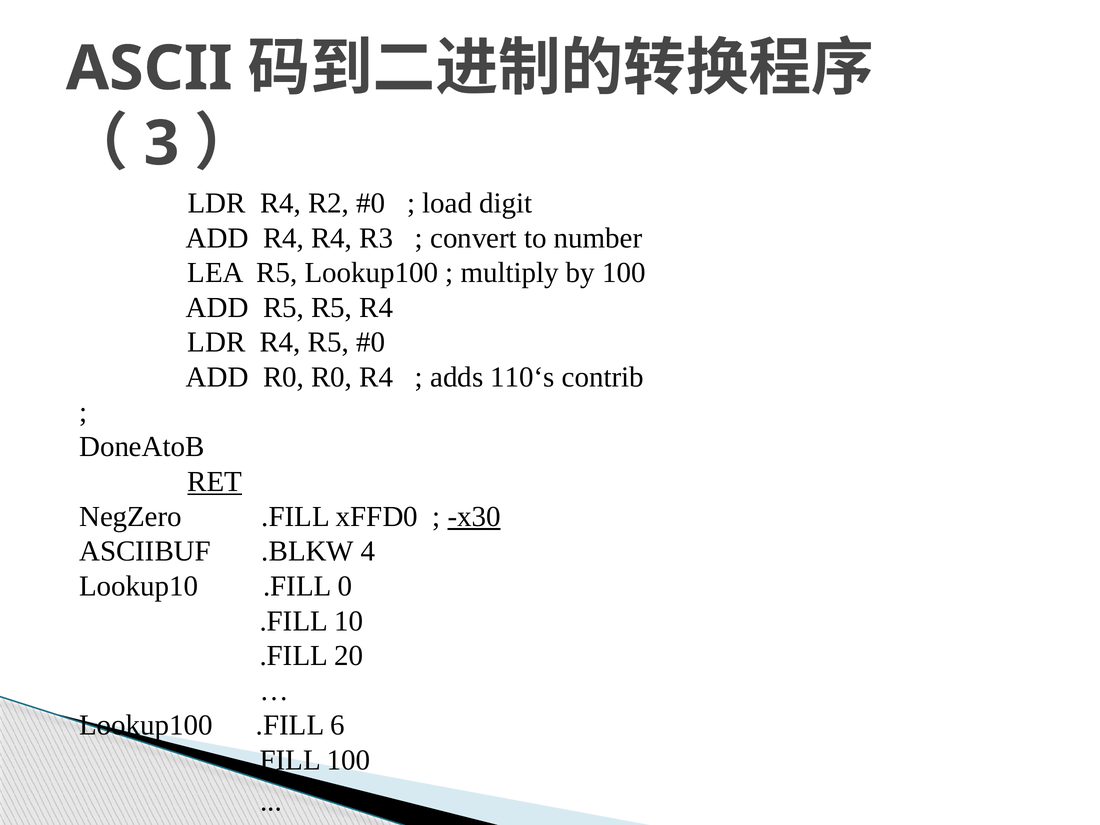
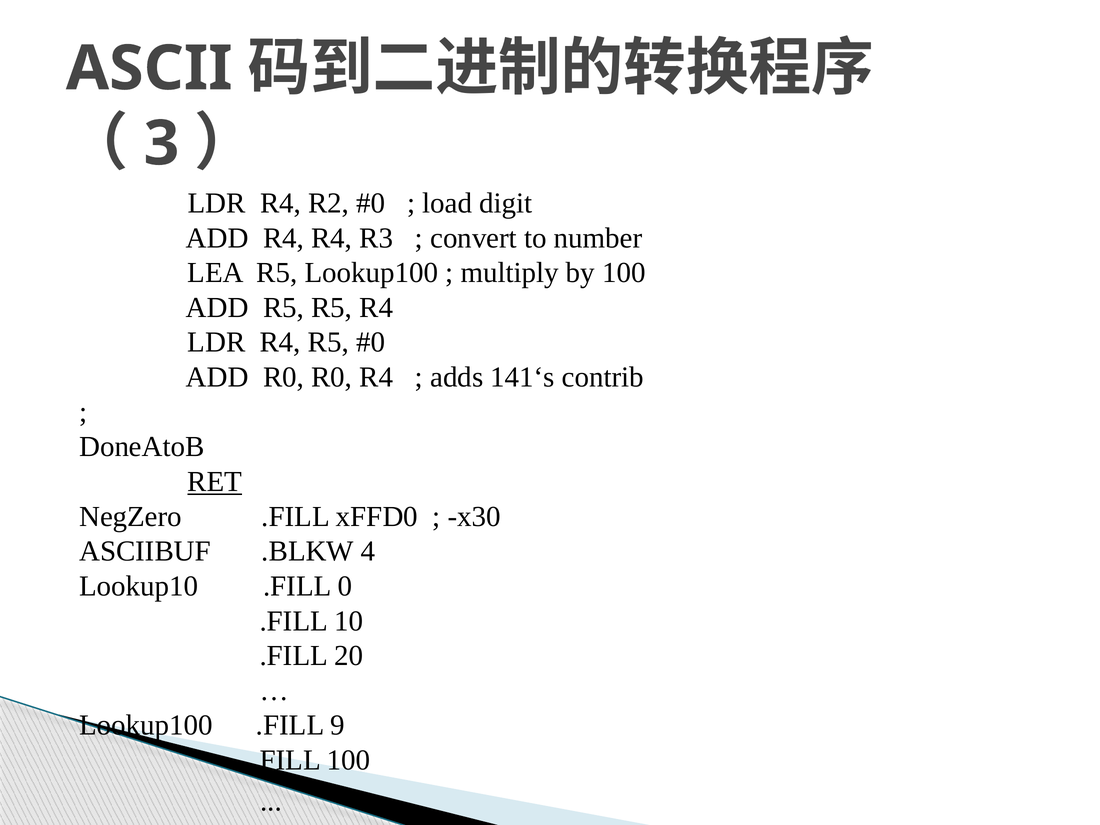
110‘s: 110‘s -> 141‘s (523, 377)
x30 underline: present -> none (474, 516)
6: 6 -> 9 (338, 725)
